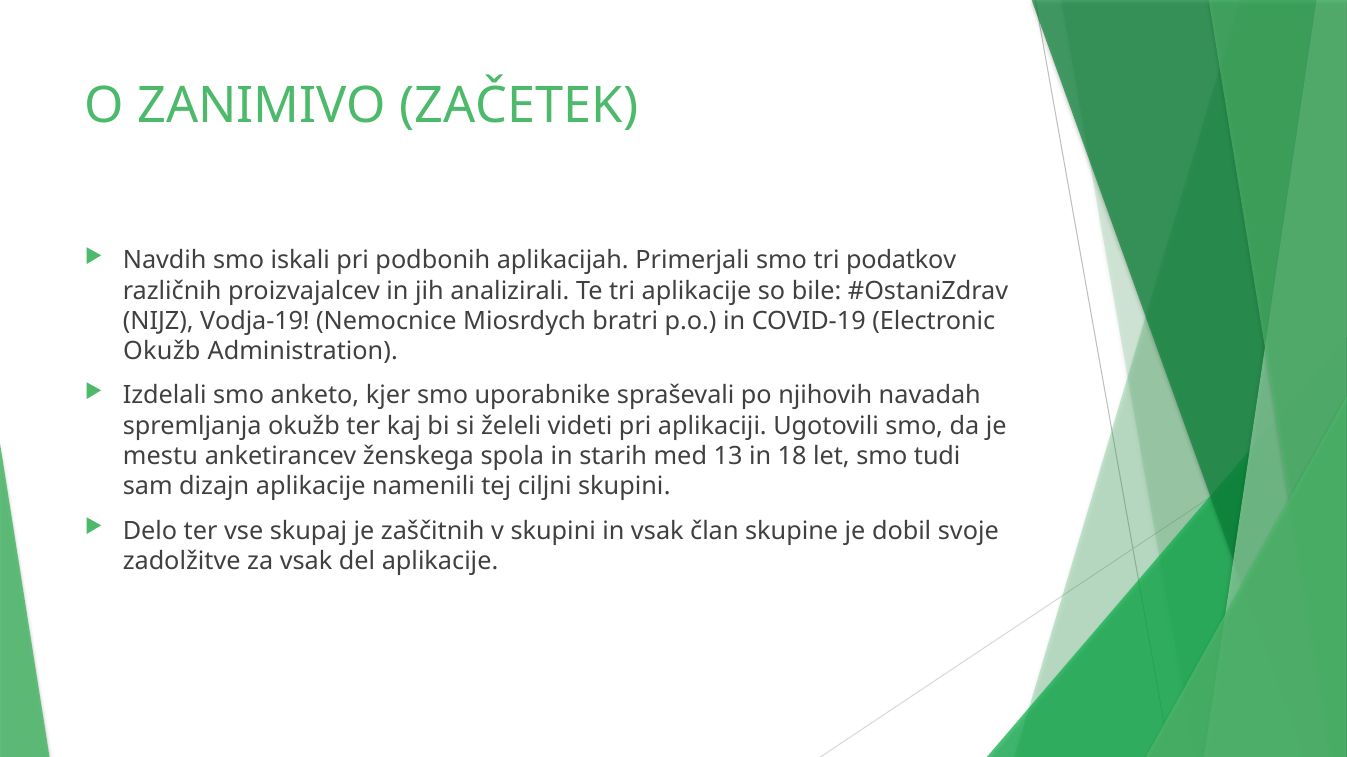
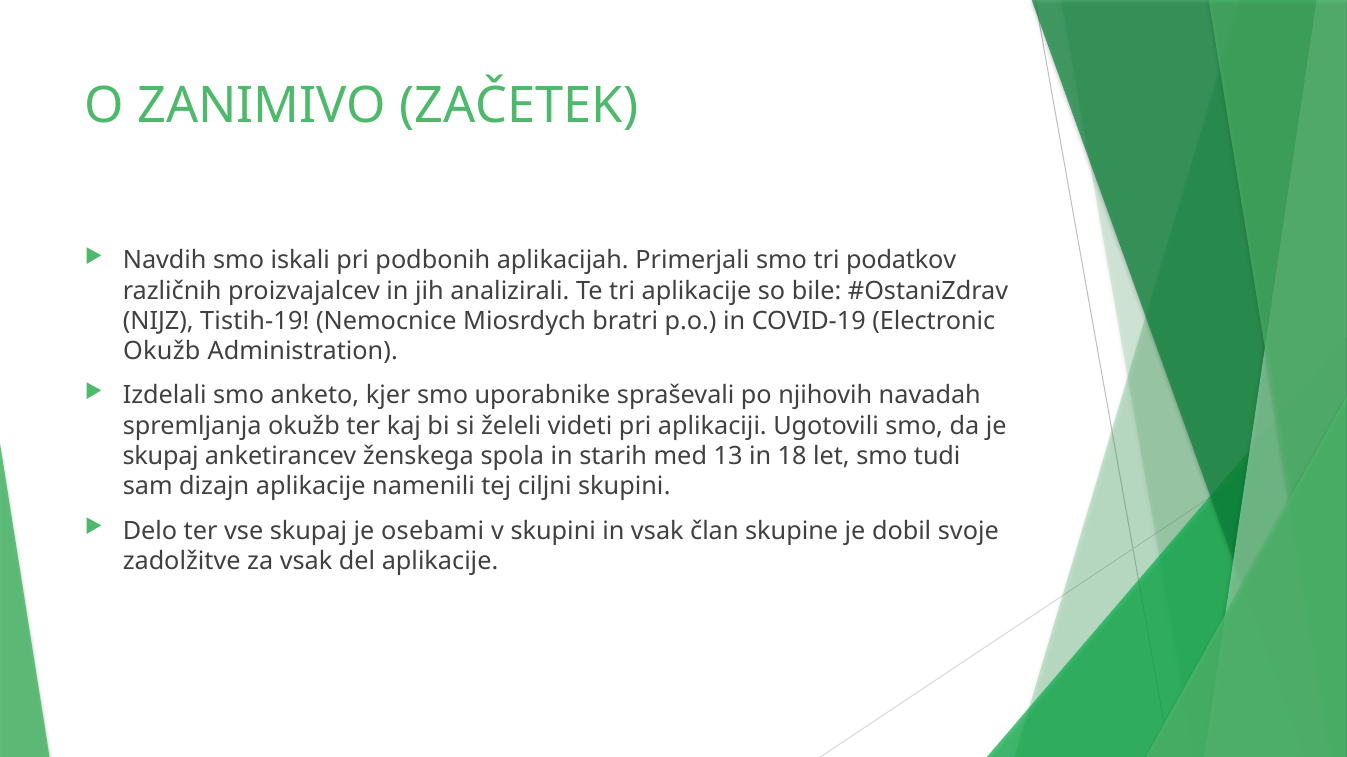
Vodja-19: Vodja-19 -> Tistih-19 (255, 321)
mestu: mestu -> skupaj (161, 457)
zaščitnih: zaščitnih -> osebami (433, 531)
